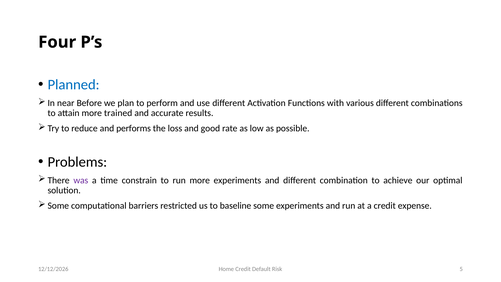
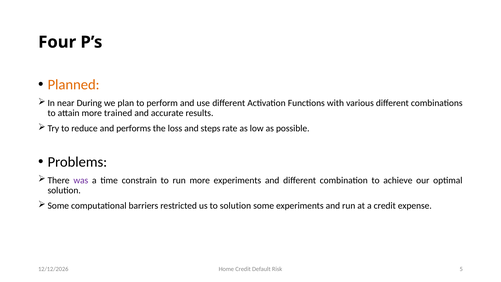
Planned colour: blue -> orange (74, 85)
Before: Before -> During (89, 103)
good: good -> steps (211, 128)
to baseline: baseline -> solution (235, 206)
